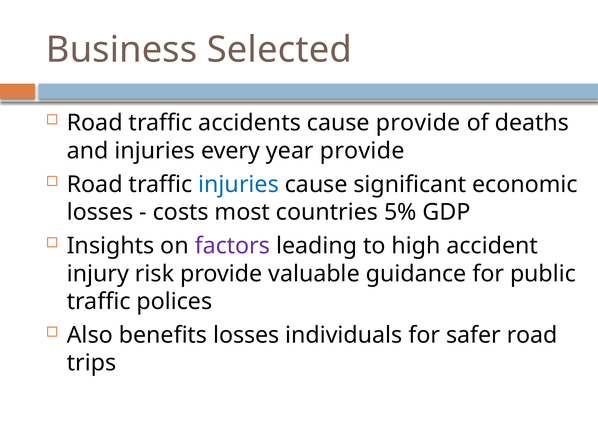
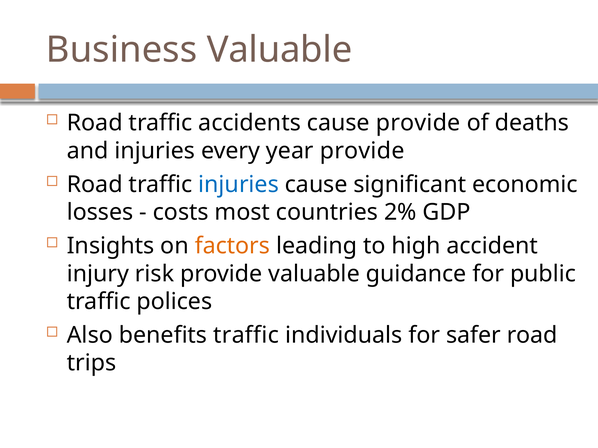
Business Selected: Selected -> Valuable (280, 50)
5%: 5% -> 2% (400, 213)
factors colour: purple -> orange (232, 246)
benefits losses: losses -> traffic (246, 336)
